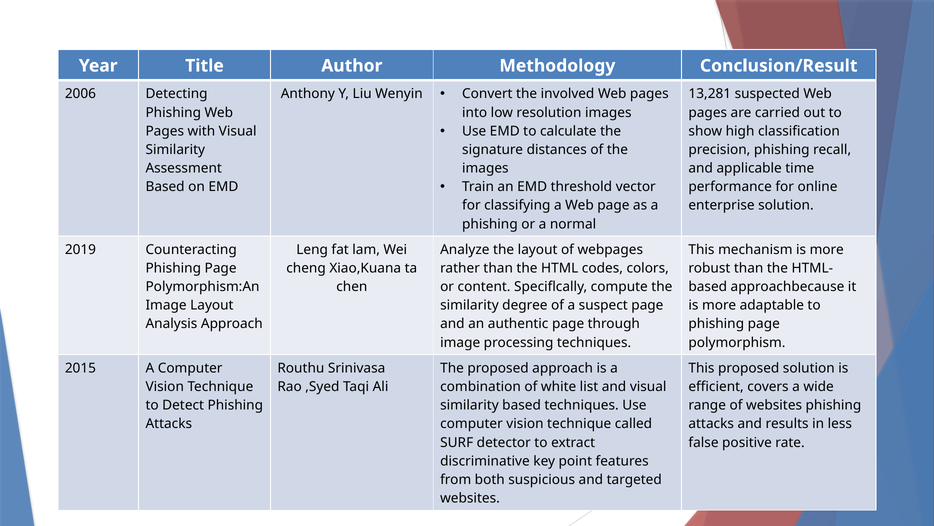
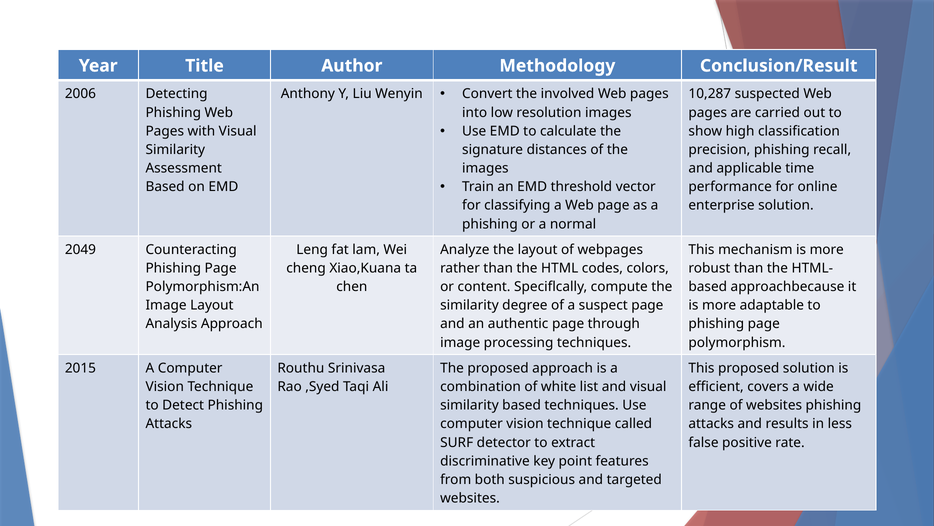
13,281: 13,281 -> 10,287 (710, 94)
2019: 2019 -> 2049 (80, 249)
